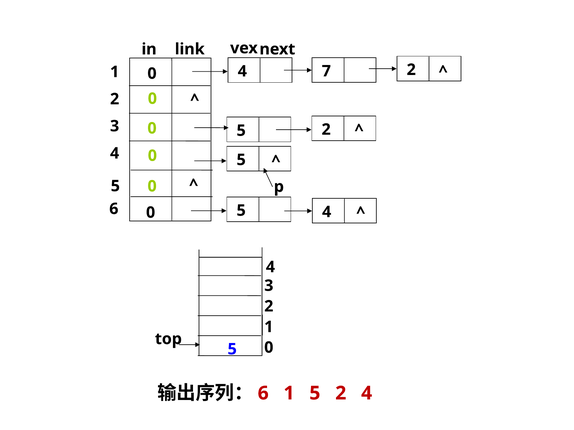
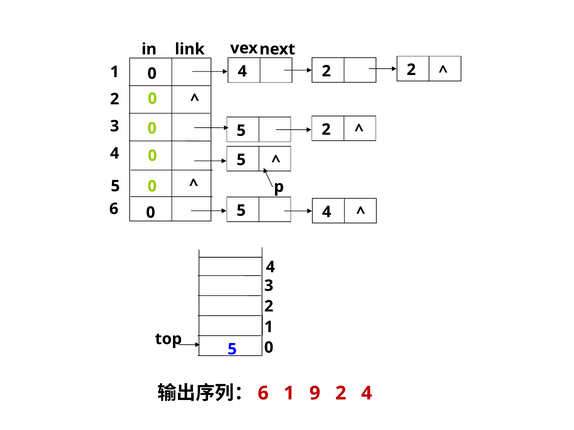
4 7: 7 -> 2 (326, 71)
1 5: 5 -> 9 (315, 394)
